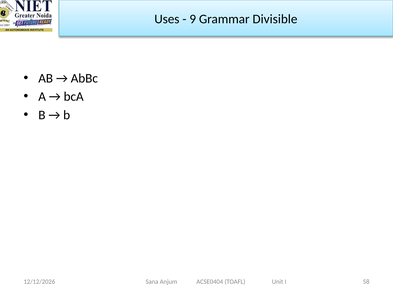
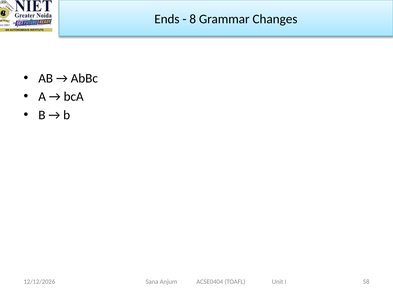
Uses: Uses -> Ends (167, 19)
9: 9 -> 8 (193, 19)
Divisible: Divisible -> Changes (275, 19)
